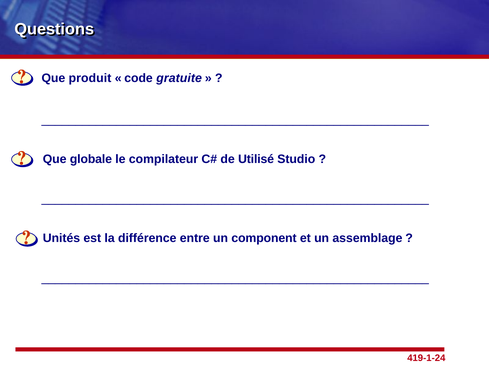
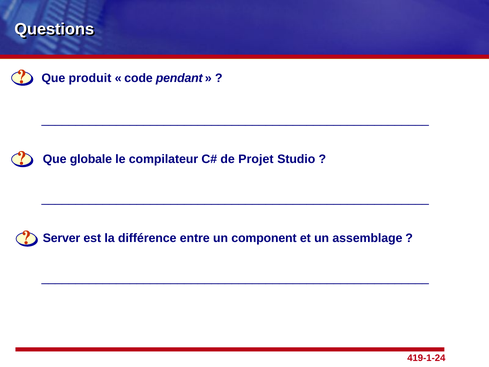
gratuite: gratuite -> pendant (179, 78)
Utilisé: Utilisé -> Projet (256, 159)
Unités: Unités -> Server (61, 238)
